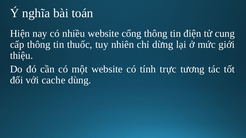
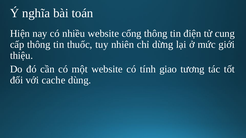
trực: trực -> giao (168, 69)
